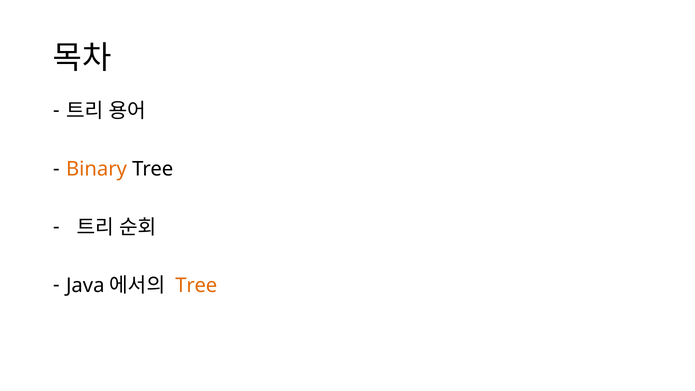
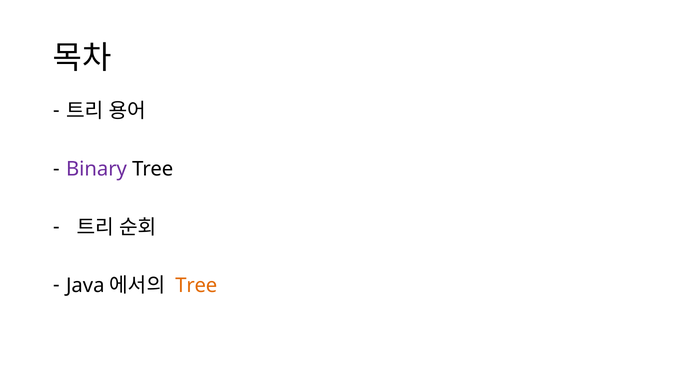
Binary colour: orange -> purple (96, 169)
